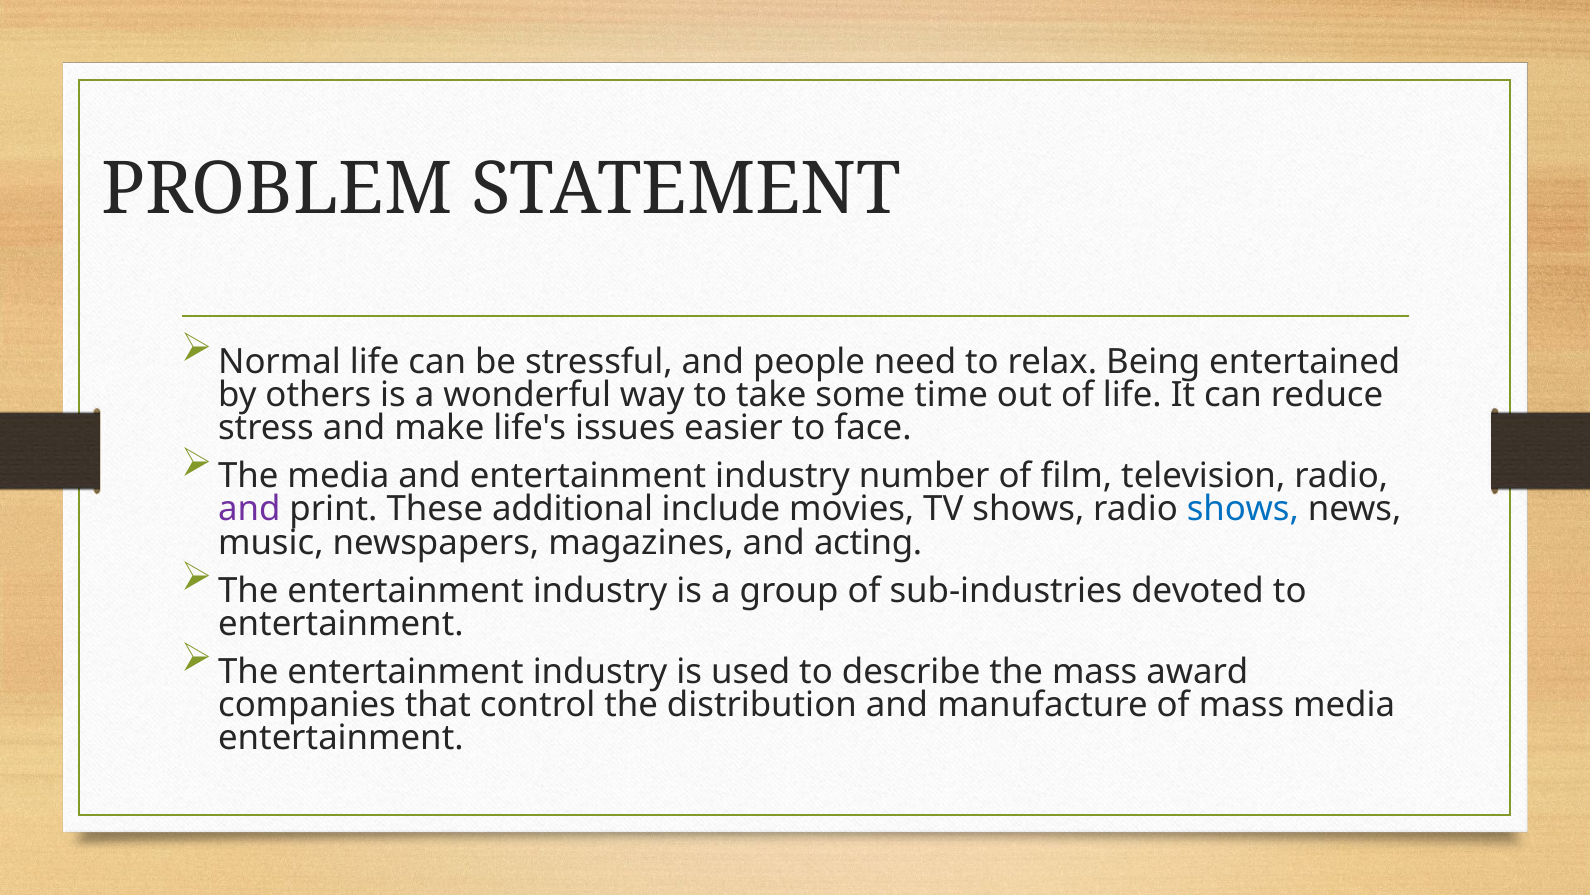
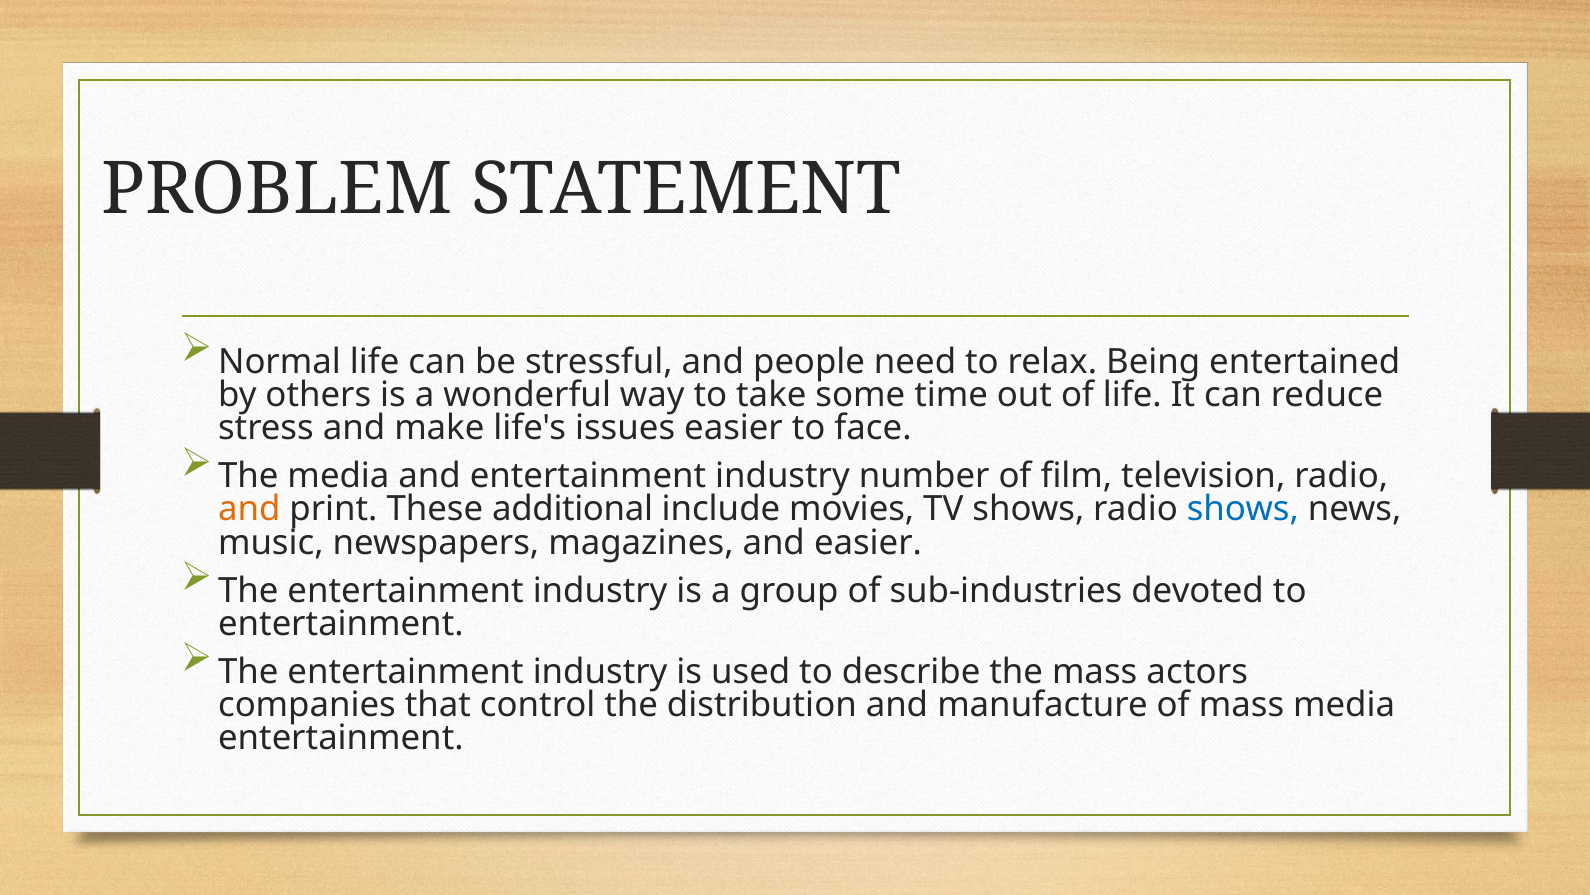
and colour: purple -> orange (249, 509)
and acting: acting -> easier (868, 543)
award: award -> actors (1197, 671)
